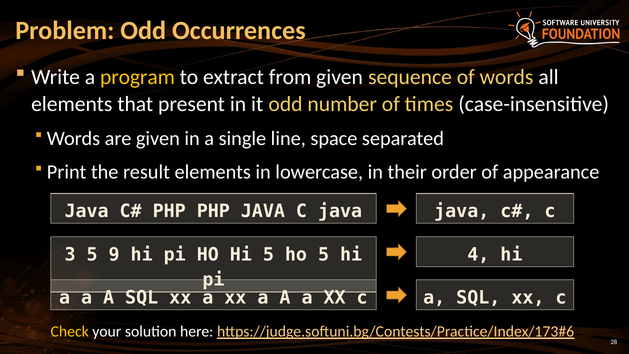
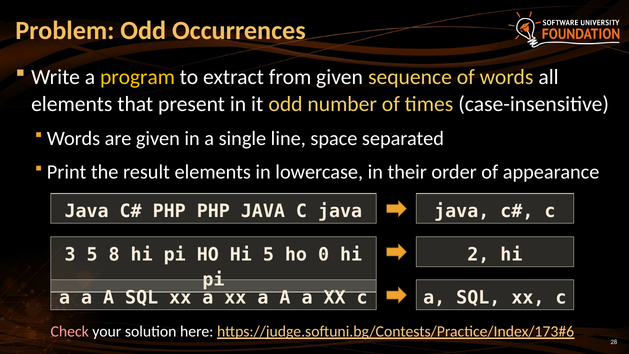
9: 9 -> 8 (114, 255)
ho 5: 5 -> 0 (324, 255)
4: 4 -> 2 (478, 255)
Check colour: yellow -> pink (70, 331)
